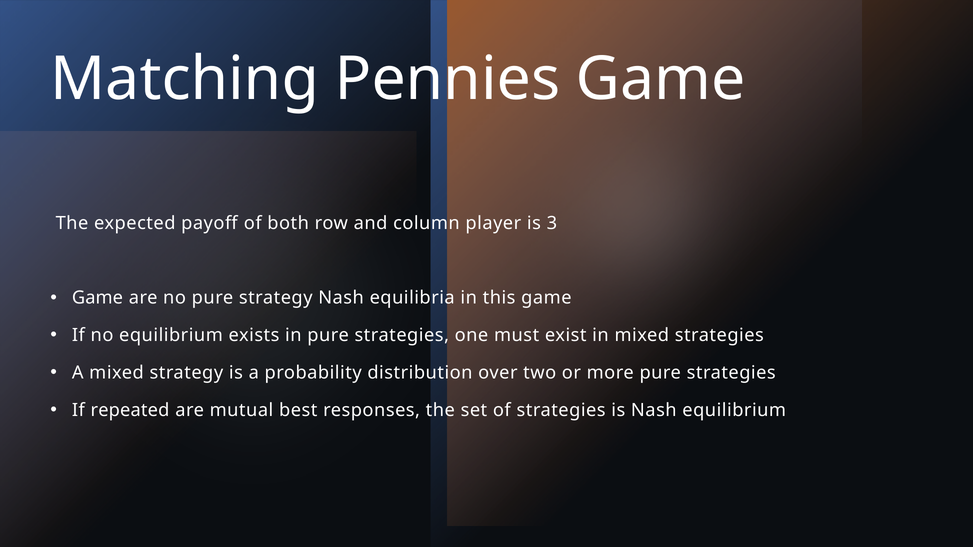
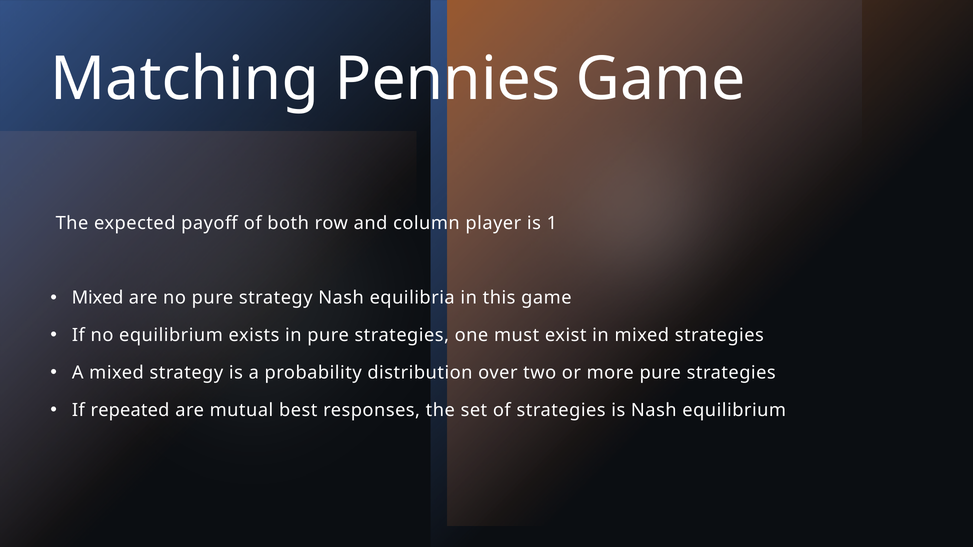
3: 3 -> 1 (552, 223)
Game: Game -> Mixed (98, 298)
